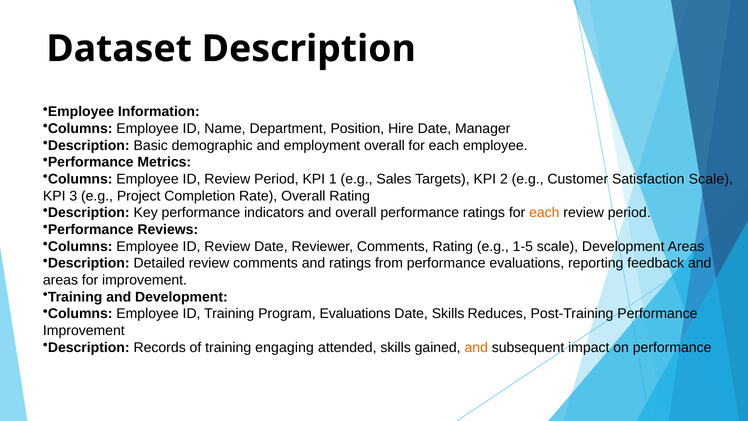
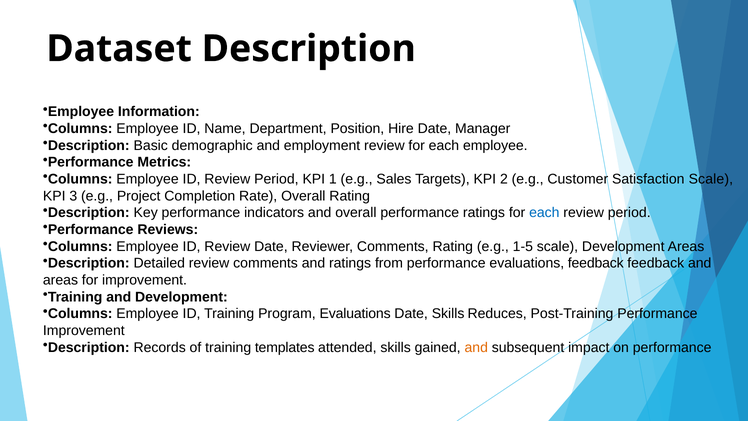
employment overall: overall -> review (384, 145)
each colour: orange -> blue (544, 213)
evaluations reporting: reporting -> feedback (596, 263)
engaging: engaging -> templates (285, 347)
